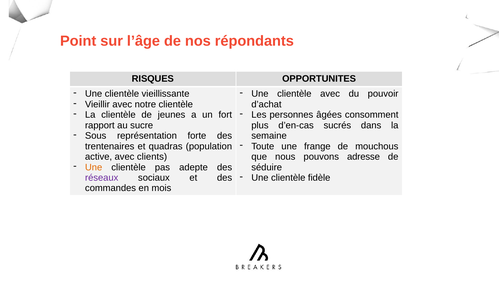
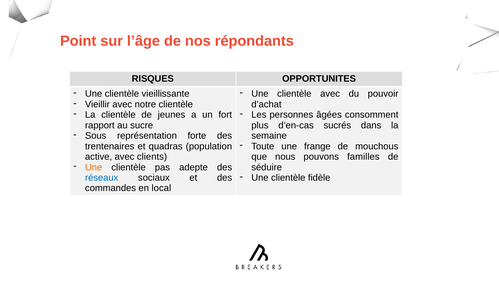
adresse: adresse -> familles (363, 157)
réseaux colour: purple -> blue (102, 178)
mois: mois -> local (161, 188)
